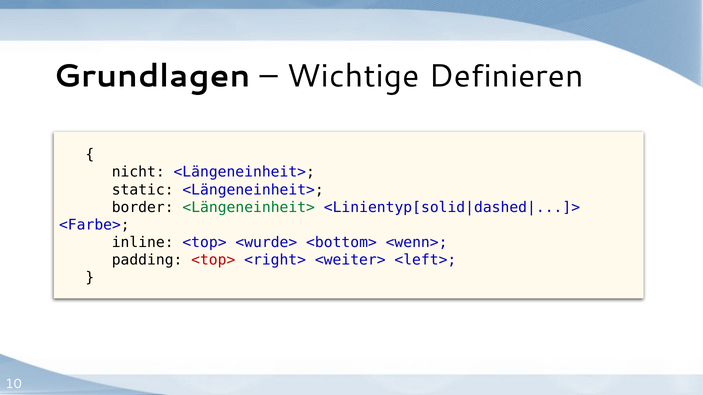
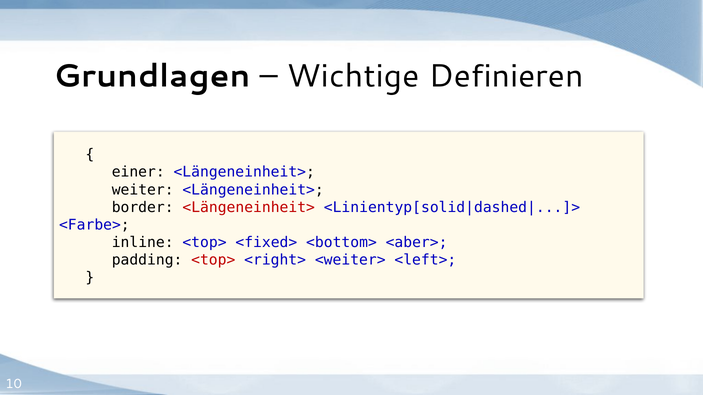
nicht: nicht -> einer (138, 172)
static: static -> weiter (143, 190)
<Längeneinheit> colour: green -> red (249, 208)
<wurde>: <wurde> -> <fixed> (266, 243)
<wenn>: <wenn> -> <aber> (417, 243)
